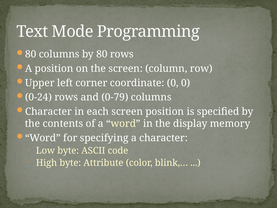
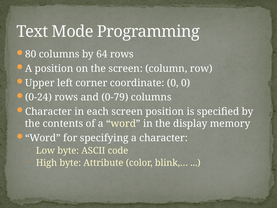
by 80: 80 -> 64 (102, 54)
